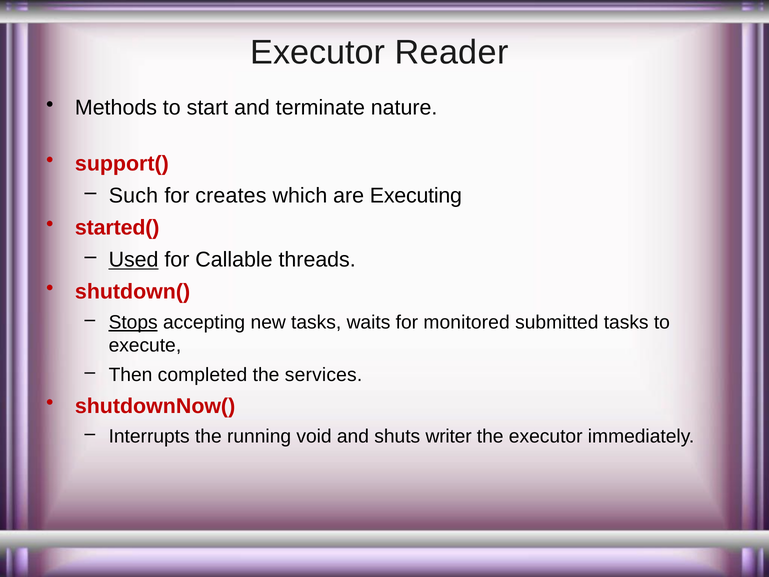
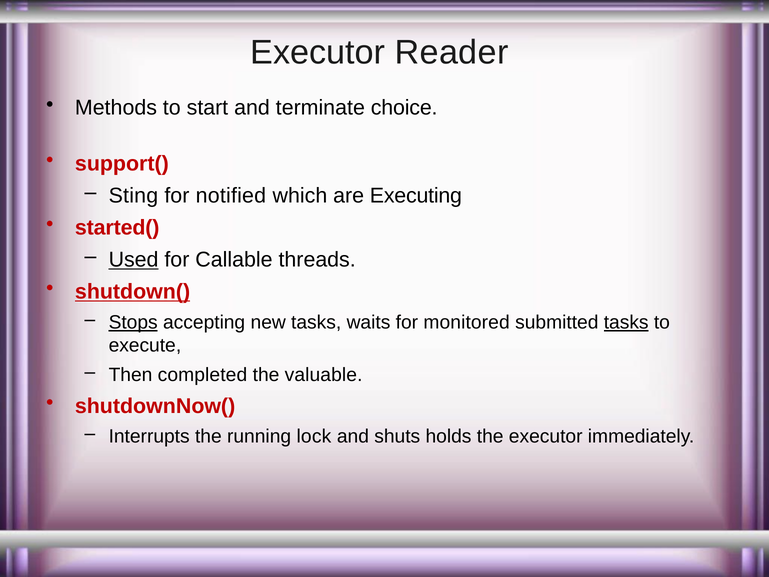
nature: nature -> choice (404, 108)
Such: Such -> Sting (133, 195)
creates: creates -> notified (231, 195)
shutdown( underline: none -> present (133, 292)
tasks underline: none -> present (626, 322)
services: services -> valuable (324, 375)
void: void -> lock (314, 436)
writer: writer -> holds (449, 436)
